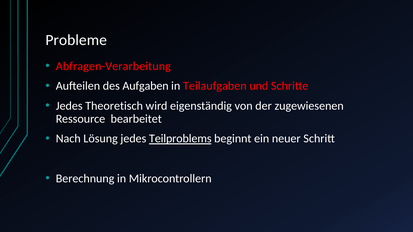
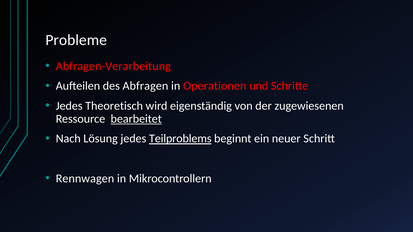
Aufgaben: Aufgaben -> Abfragen (145, 86)
Teilaufgaben: Teilaufgaben -> Operationen (215, 86)
bearbeitet underline: none -> present (136, 119)
Berechnung: Berechnung -> Rennwagen (85, 179)
